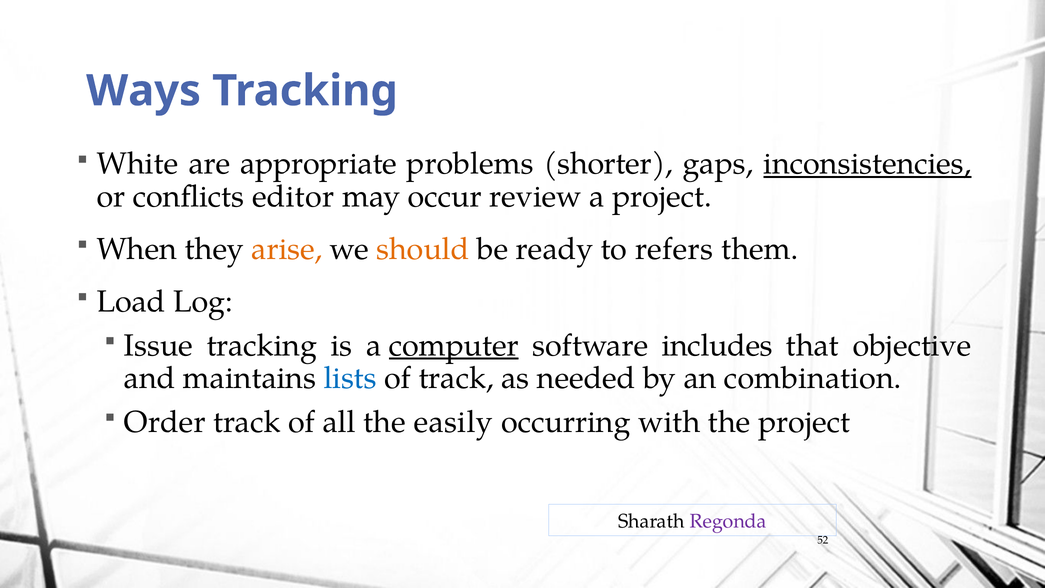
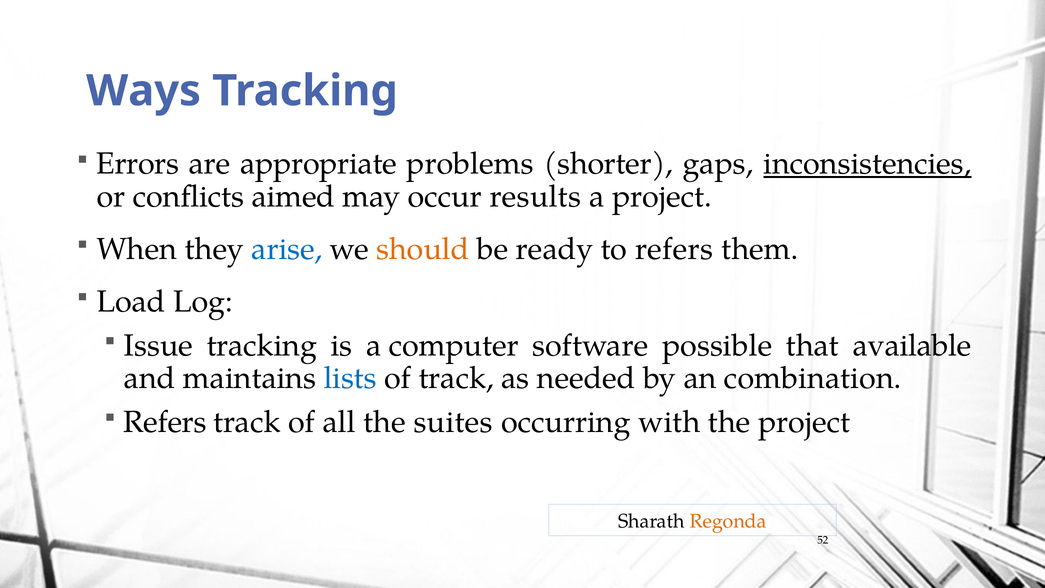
White: White -> Errors (138, 164)
editor: editor -> aimed (293, 197)
review: review -> results (535, 197)
arise colour: orange -> blue (287, 249)
computer underline: present -> none (454, 345)
includes: includes -> possible (717, 345)
objective: objective -> available (912, 345)
Order: Order -> Refers (165, 422)
easily: easily -> suites (453, 422)
Regonda colour: purple -> orange (728, 521)
